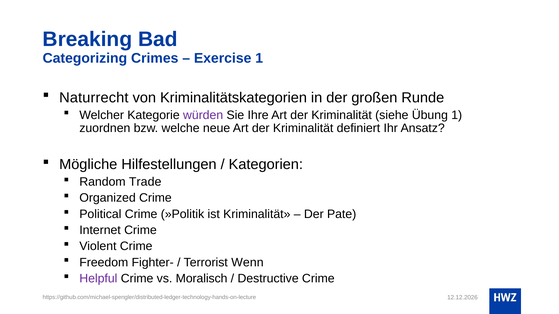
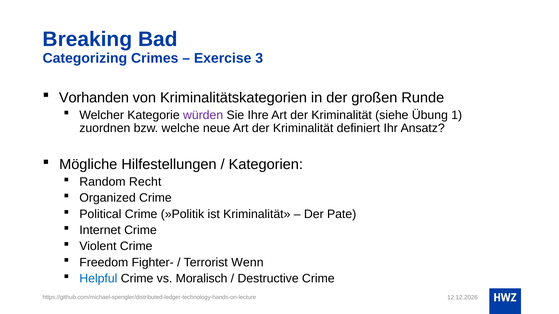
Exercise 1: 1 -> 3 (259, 58)
Naturrecht: Naturrecht -> Vorhanden (94, 98)
Trade: Trade -> Recht (145, 182)
Helpful colour: purple -> blue (98, 279)
